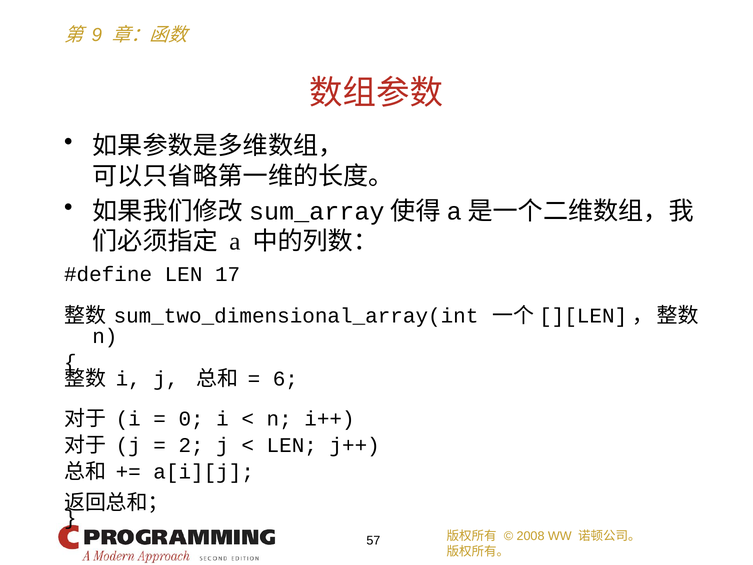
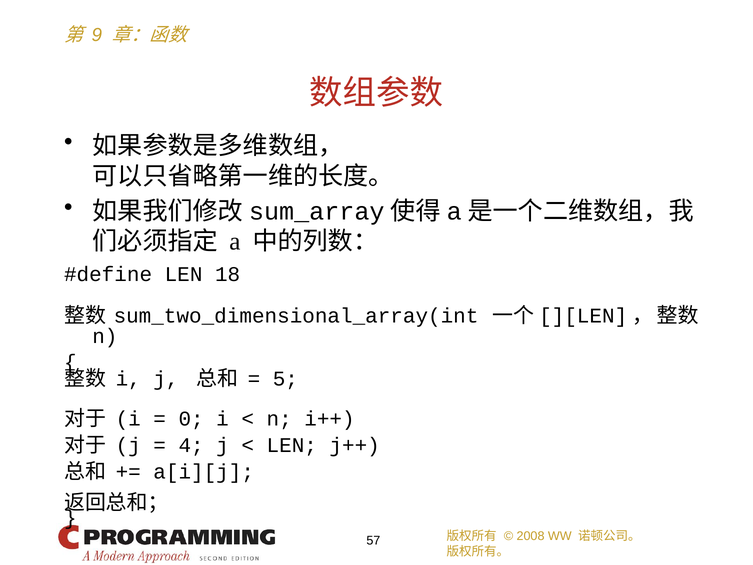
17: 17 -> 18 (228, 274)
6: 6 -> 5 (285, 378)
2: 2 -> 4 (191, 445)
